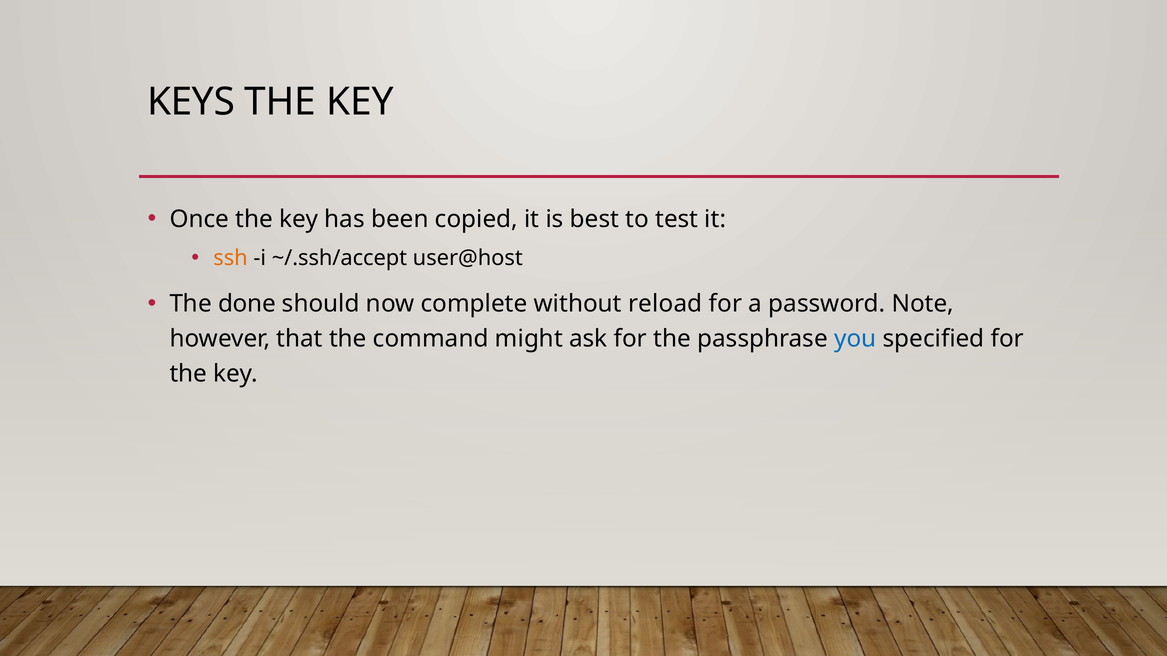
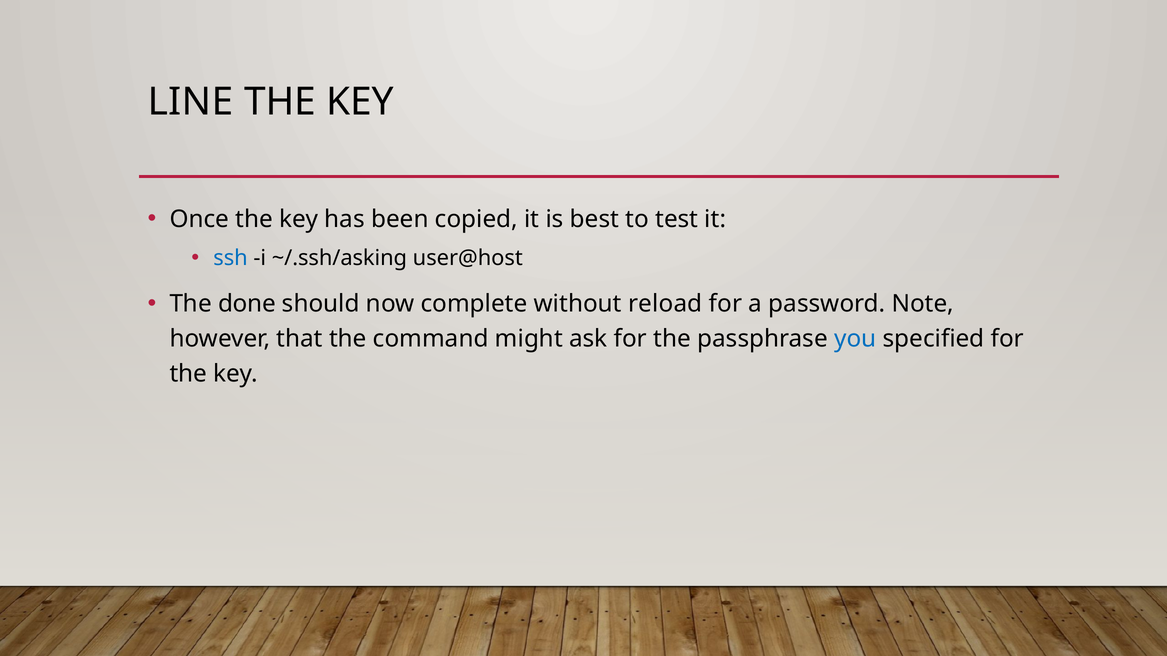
KEYS: KEYS -> LINE (191, 102)
ssh colour: orange -> blue (231, 258)
~/.ssh/accept: ~/.ssh/accept -> ~/.ssh/asking (339, 258)
